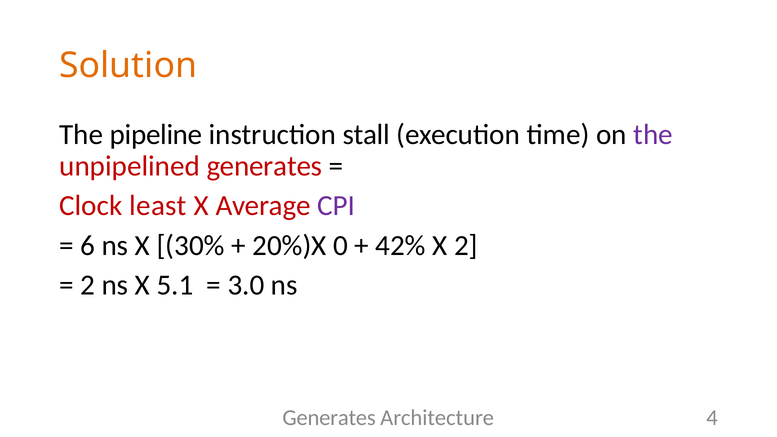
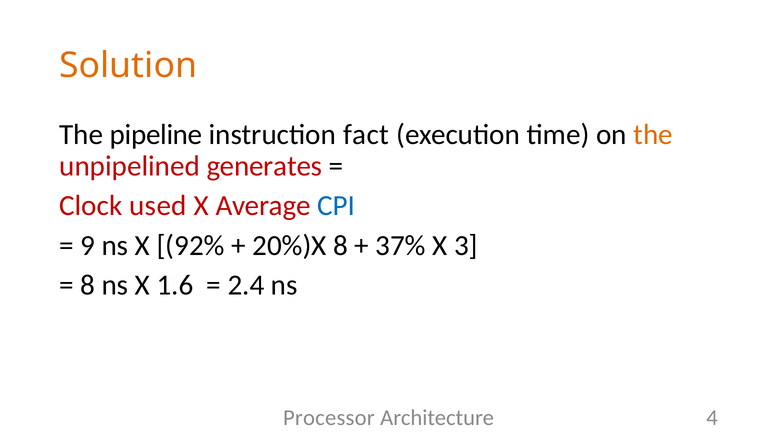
stall: stall -> fact (366, 135)
the colour: purple -> orange (653, 135)
least: least -> used (158, 206)
CPI colour: purple -> blue (336, 206)
6: 6 -> 9 (88, 245)
30%: 30% -> 92% (191, 245)
20%)X 0: 0 -> 8 (340, 245)
42%: 42% -> 37% (401, 245)
X 2: 2 -> 3 (466, 245)
2: 2 -> 8 (88, 285)
5.1: 5.1 -> 1.6 (175, 285)
3.0: 3.0 -> 2.4 (246, 285)
Generates: Generates -> Processor (329, 418)
